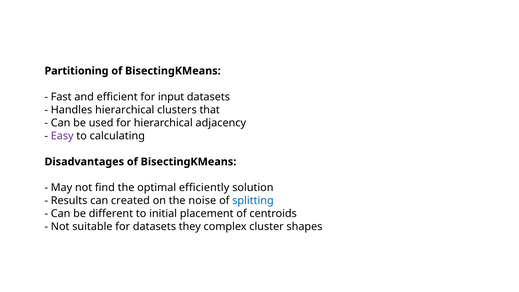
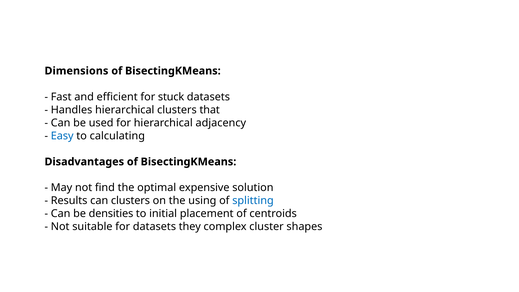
Partitioning: Partitioning -> Dimensions (76, 71)
input: input -> stuck (171, 97)
Easy colour: purple -> blue (62, 136)
efficiently: efficiently -> expensive (204, 188)
can created: created -> clusters (130, 201)
noise: noise -> using (202, 201)
different: different -> densities (111, 214)
